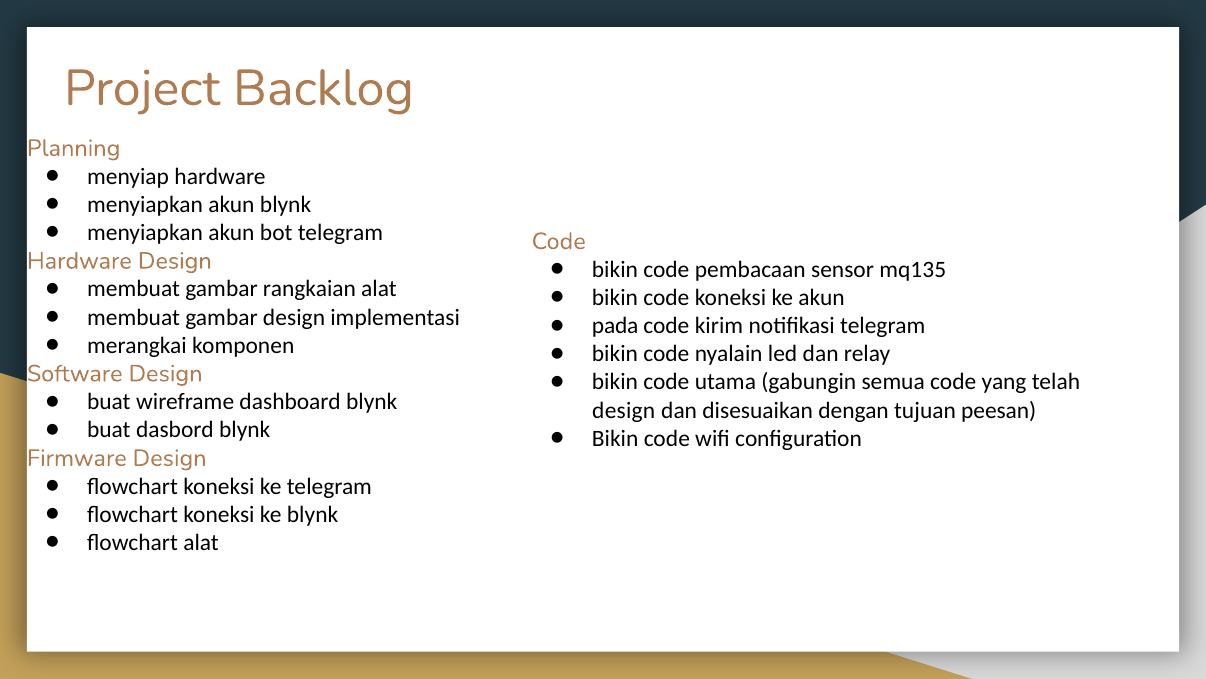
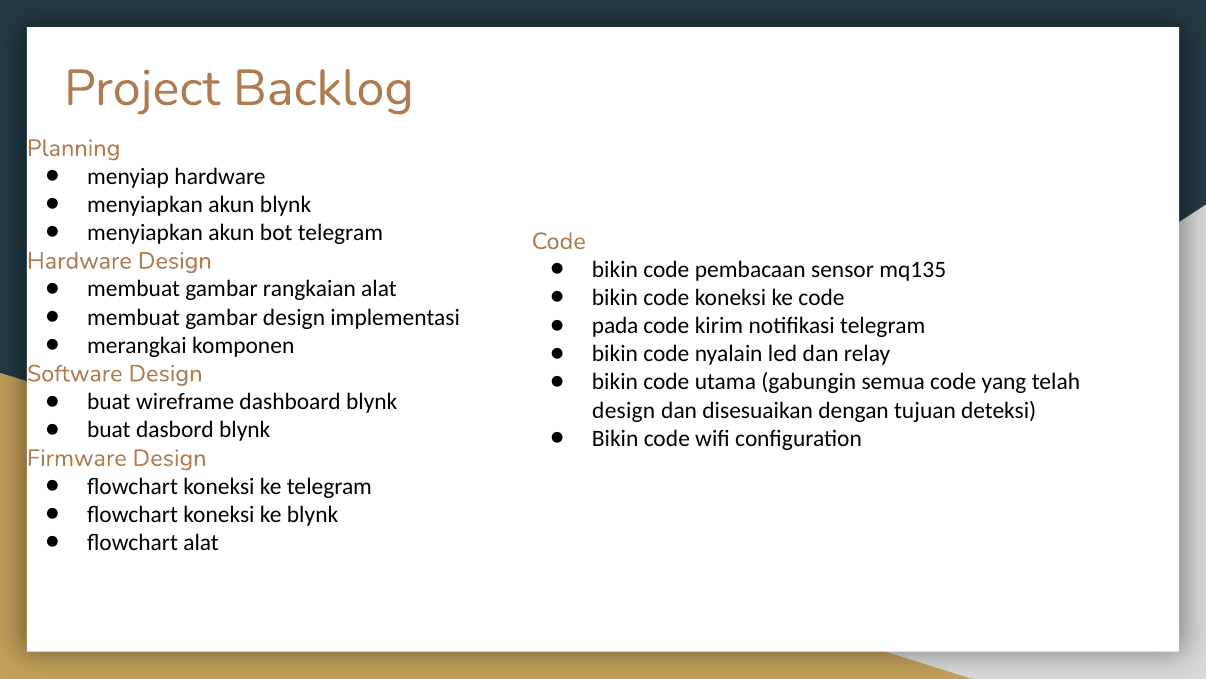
ke akun: akun -> code (821, 297)
peesan: peesan -> deteksi (999, 410)
